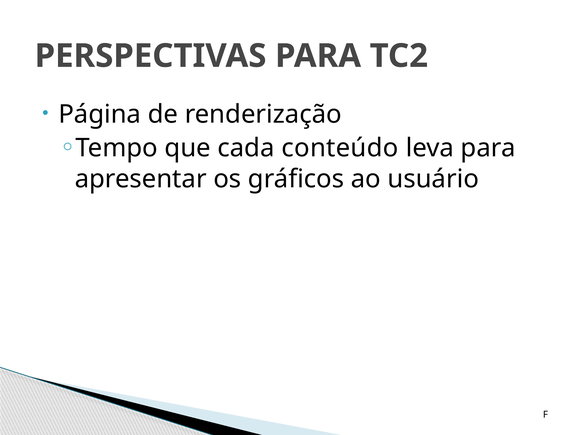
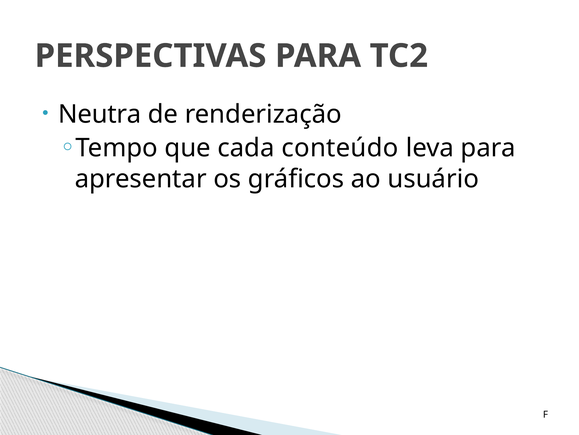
Página: Página -> Neutra (100, 114)
